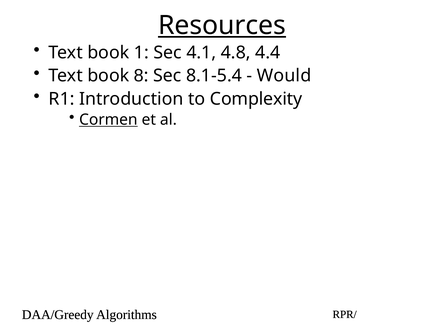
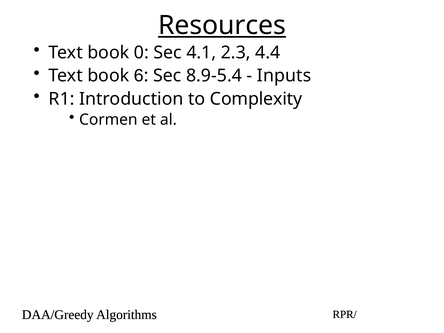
1: 1 -> 0 (141, 53)
4.8: 4.8 -> 2.3 (236, 53)
8: 8 -> 6 (139, 76)
8.1-5.4: 8.1-5.4 -> 8.9-5.4 (214, 76)
Would: Would -> Inputs (284, 76)
Cormen underline: present -> none (108, 120)
